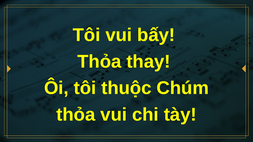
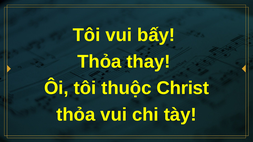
Chúm: Chúm -> Christ (183, 88)
